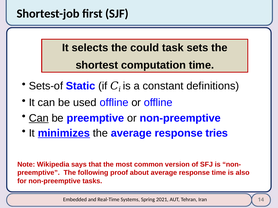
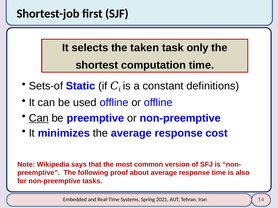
could: could -> taken (145, 48)
sets: sets -> only (198, 48)
minimizes underline: present -> none (64, 133)
tries: tries -> cost (217, 133)
